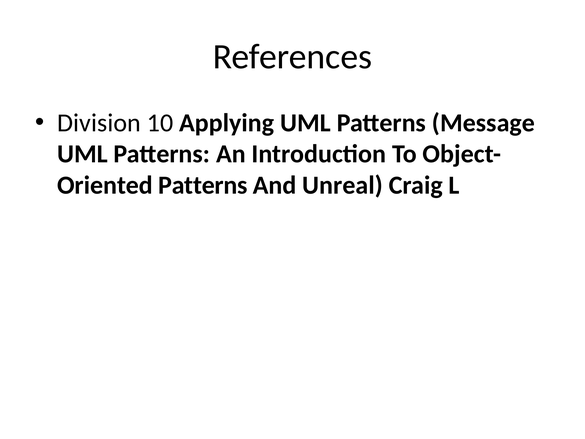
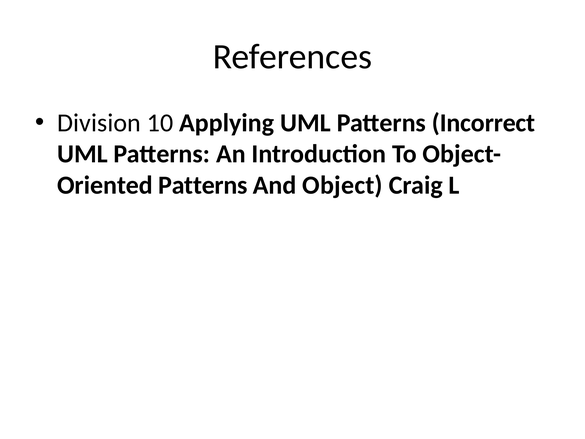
Message: Message -> Incorrect (484, 123)
Unreal: Unreal -> Object (342, 185)
